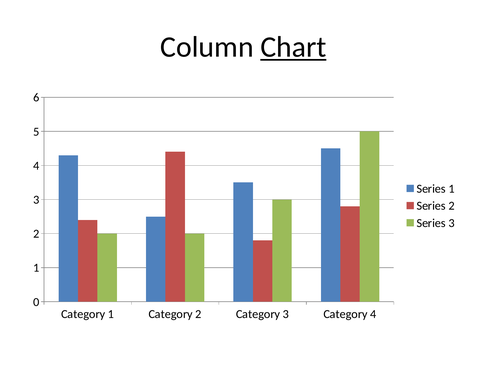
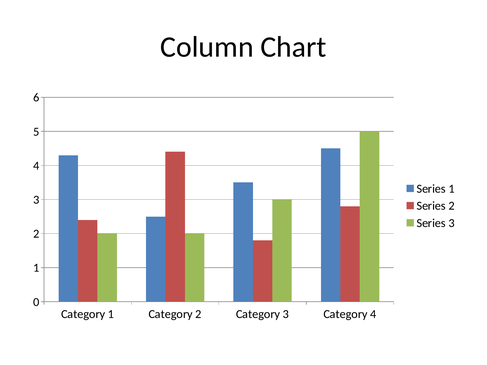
Chart underline: present -> none (293, 47)
